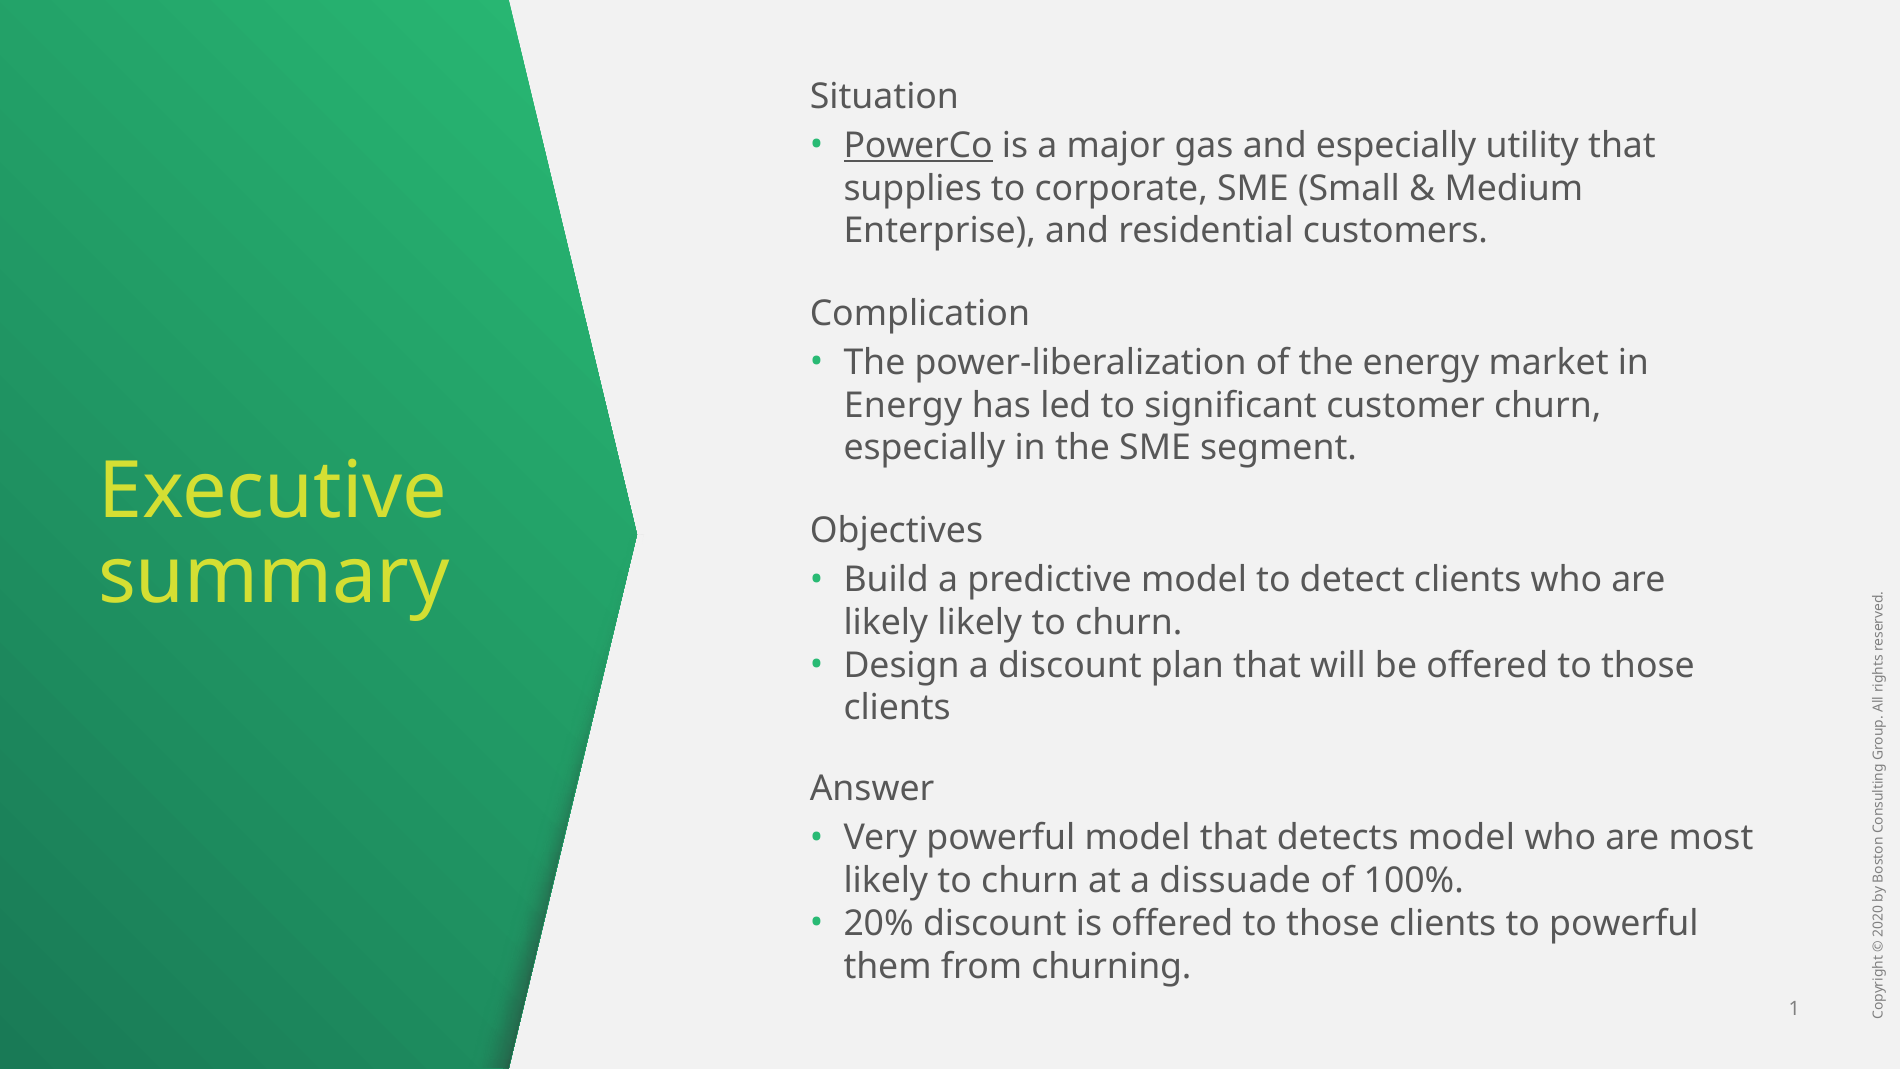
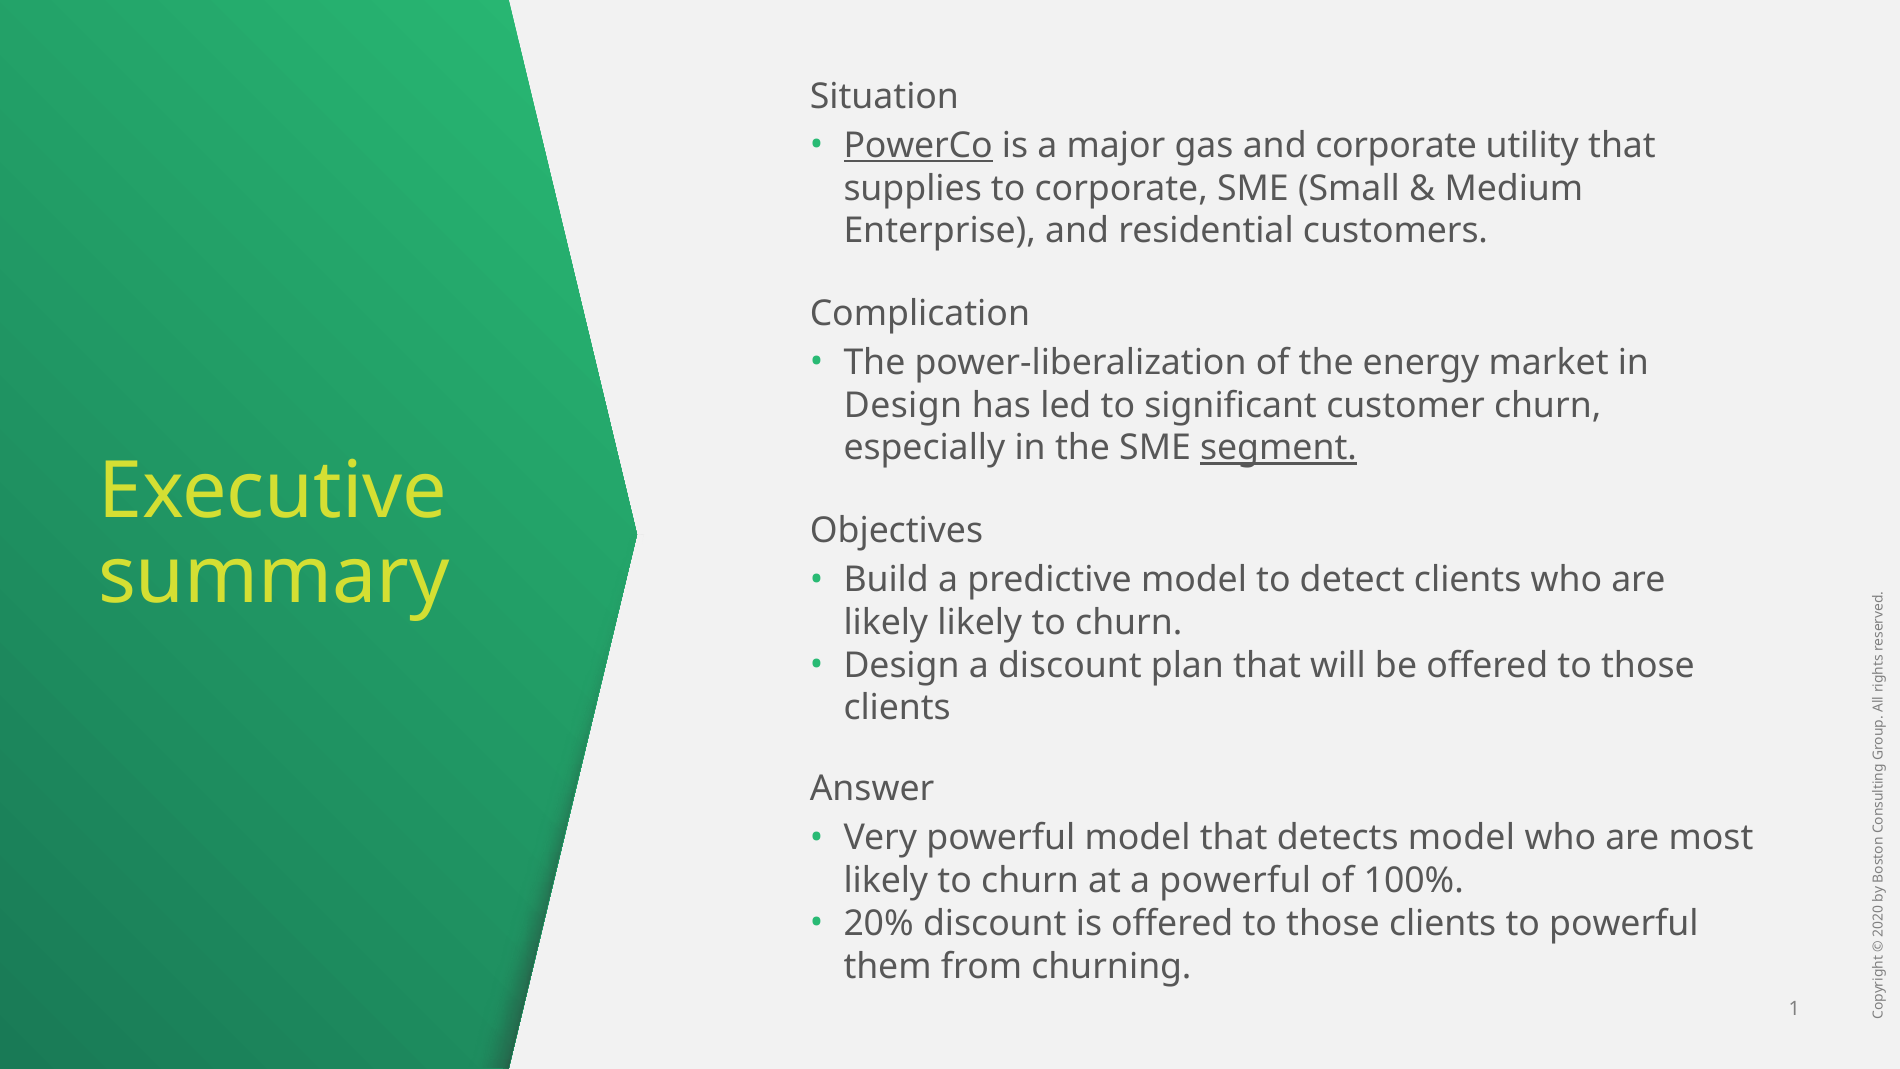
and especially: especially -> corporate (1396, 145)
Energy: Energy -> Design (903, 405)
segment underline: none -> present (1279, 448)
a dissuade: dissuade -> powerful (1235, 881)
